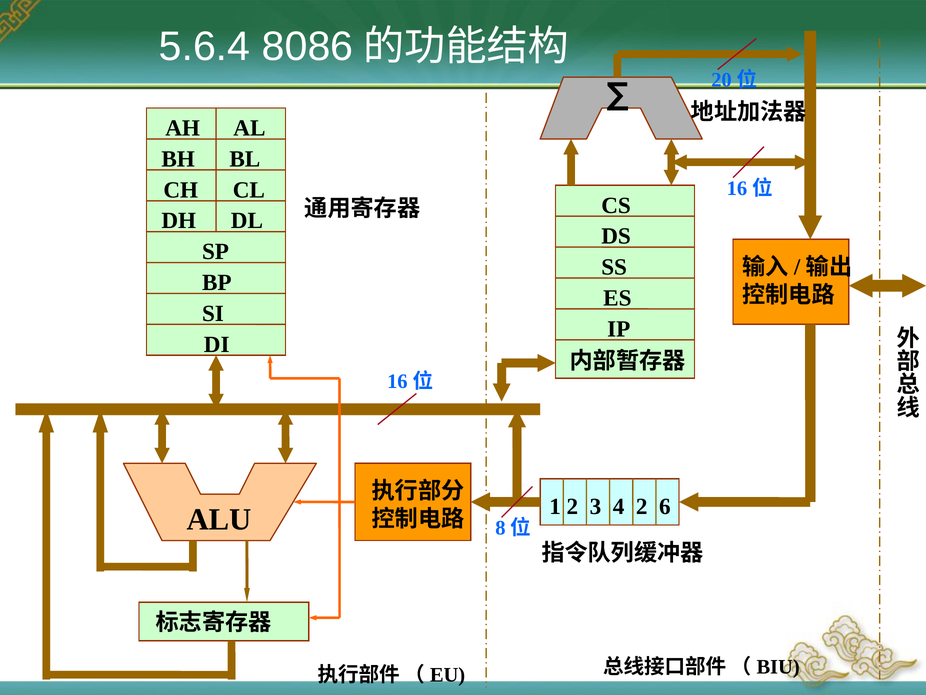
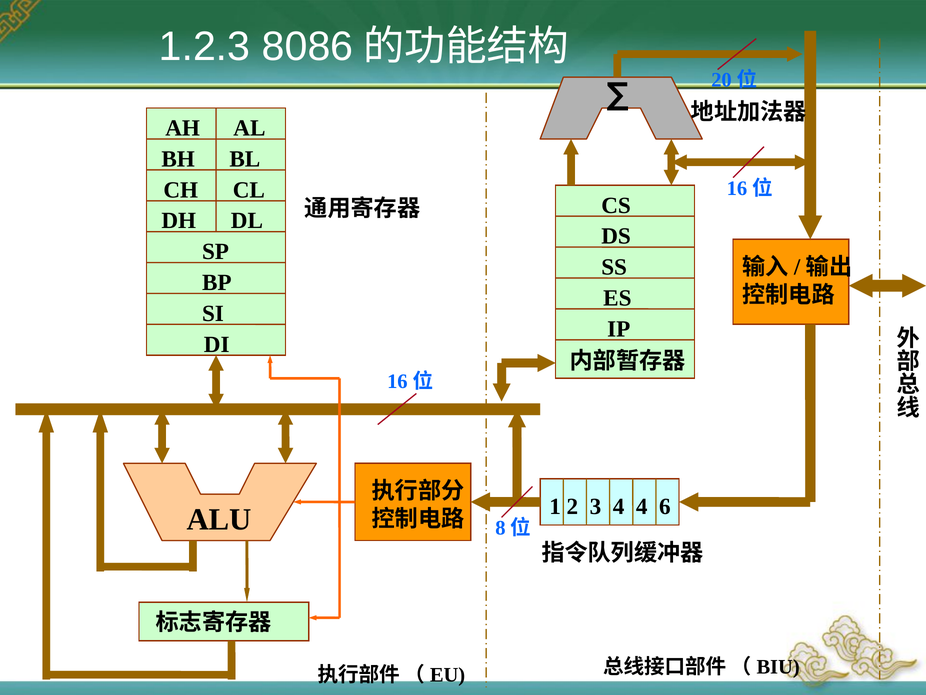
5.6.4: 5.6.4 -> 1.2.3 (205, 47)
4 2: 2 -> 4 (642, 506)
